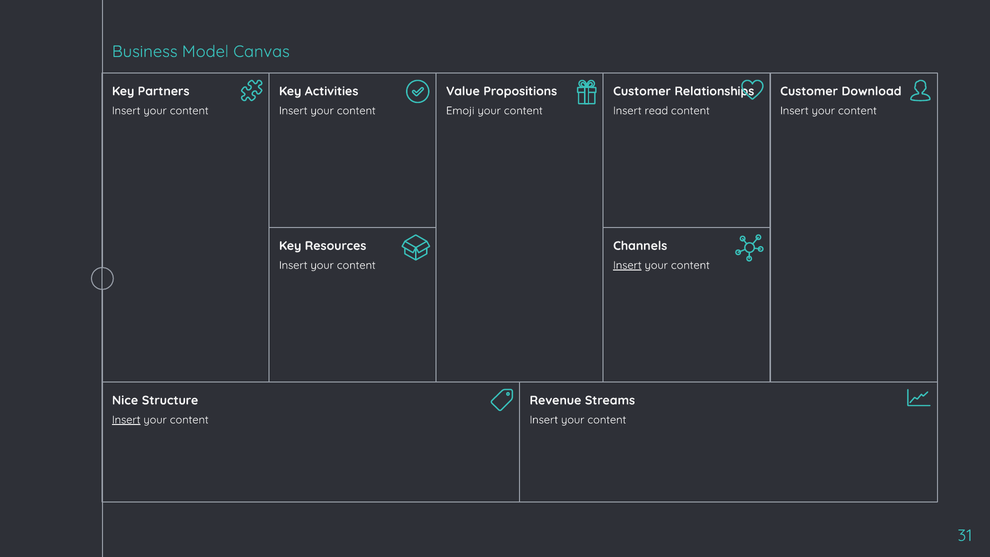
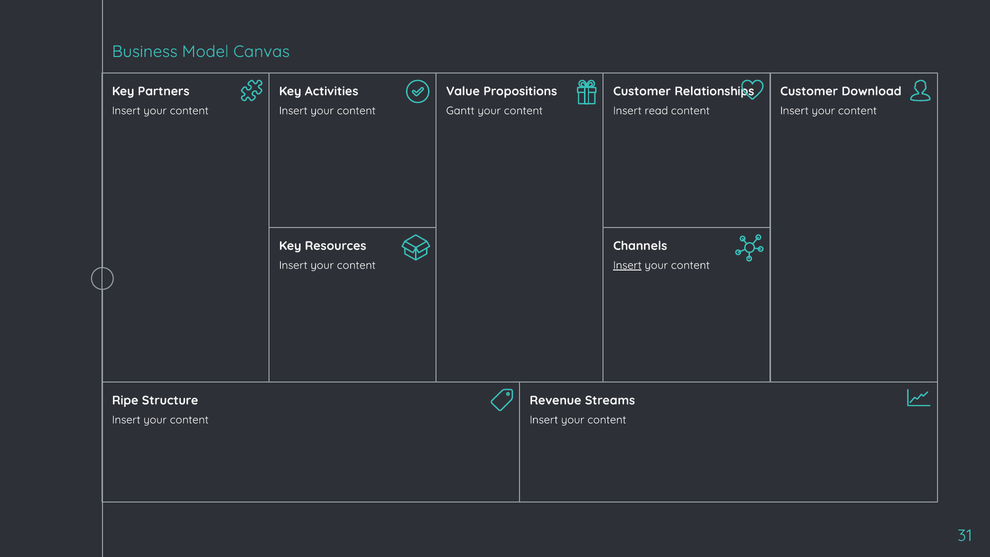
Emoji: Emoji -> Gantt (460, 111)
Nice: Nice -> Ripe (125, 400)
Insert underline: present -> none (126, 420)
